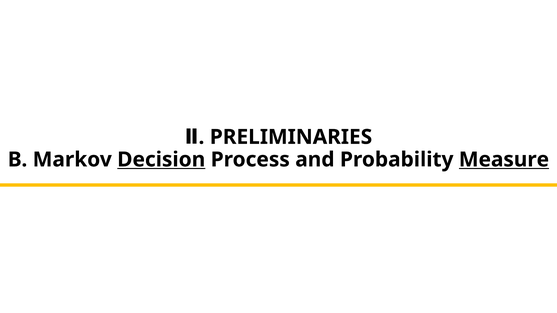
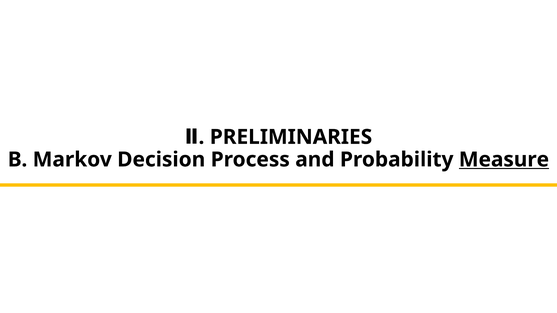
Decision underline: present -> none (161, 160)
